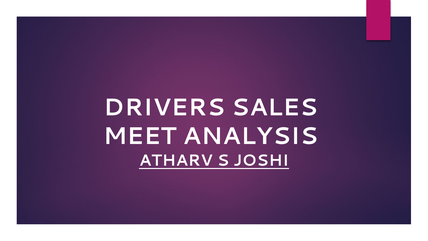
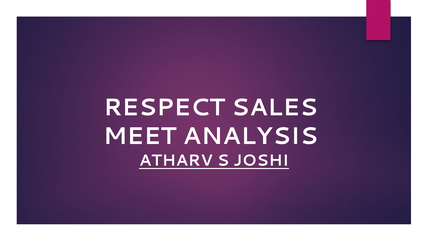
DRIVERS: DRIVERS -> RESPECT (164, 107)
